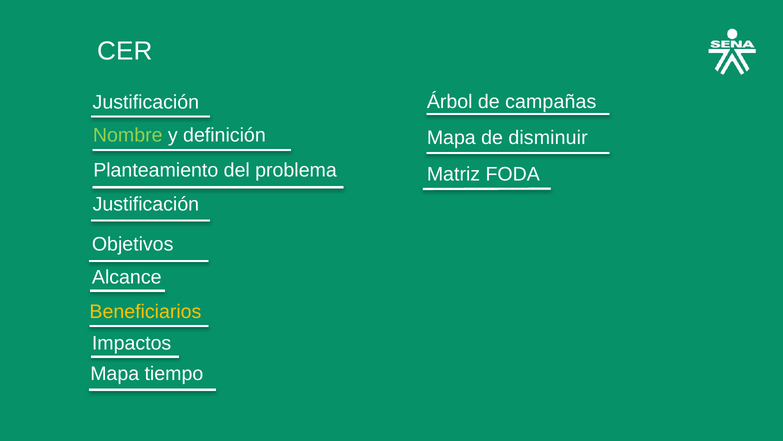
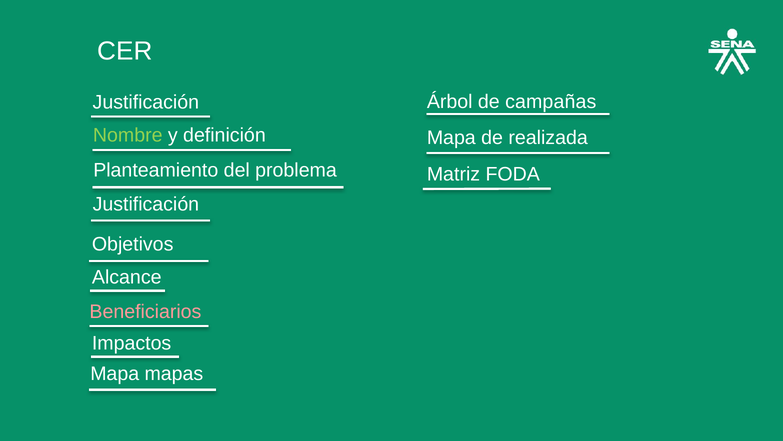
disminuir: disminuir -> realizada (548, 137)
Beneficiarios colour: yellow -> pink (145, 311)
tiempo: tiempo -> mapas (174, 373)
